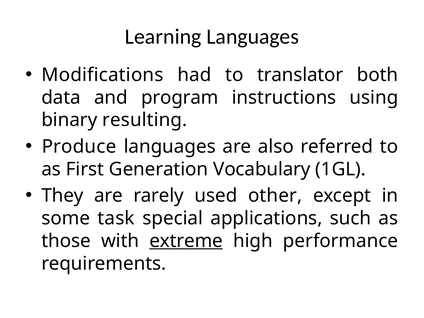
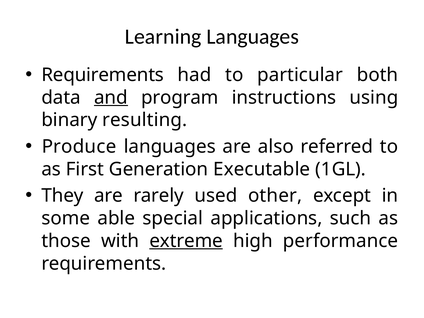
Modifications: Modifications -> Requirements (103, 75)
translator: translator -> particular (300, 75)
and underline: none -> present (111, 97)
Vocabulary: Vocabulary -> Executable (262, 169)
task: task -> able (116, 218)
